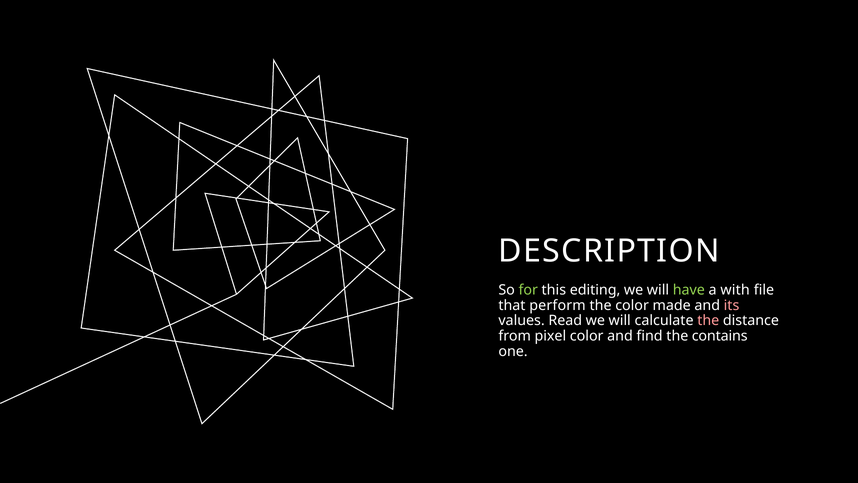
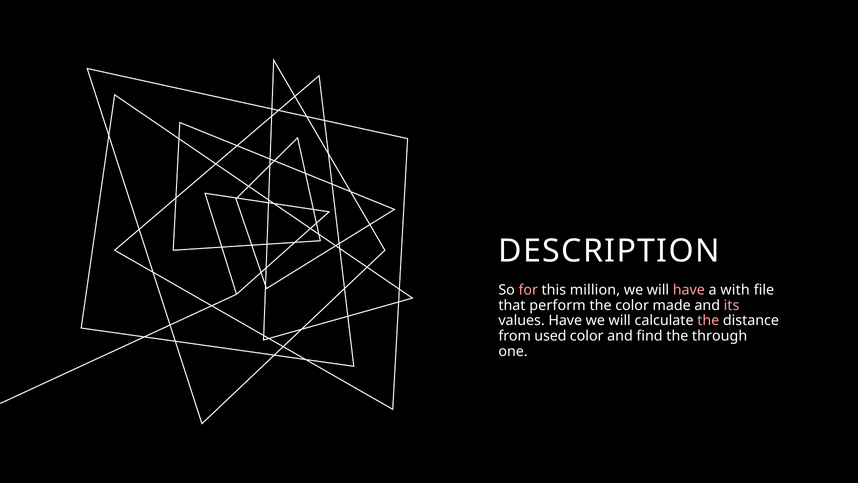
for colour: light green -> pink (528, 290)
editing: editing -> million (595, 290)
have colour: light green -> pink (689, 290)
values Read: Read -> Have (565, 320)
pixel: pixel -> used (550, 336)
contains: contains -> through (720, 336)
